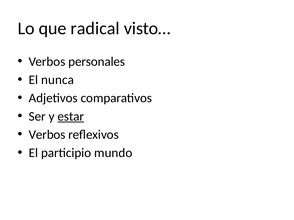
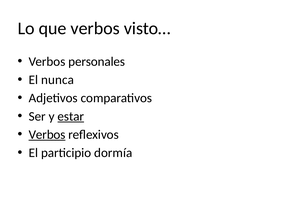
que radical: radical -> verbos (95, 28)
Verbos underline: none -> present (47, 135)
mundo: mundo -> dormía (113, 153)
